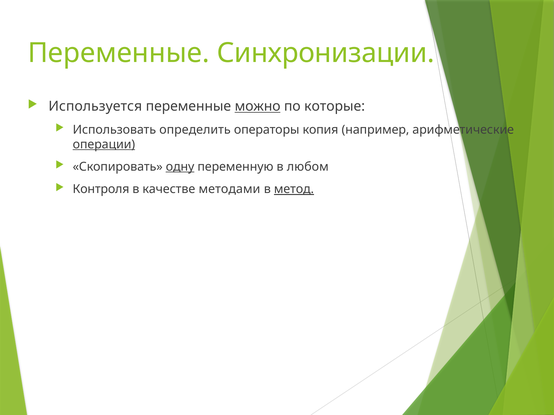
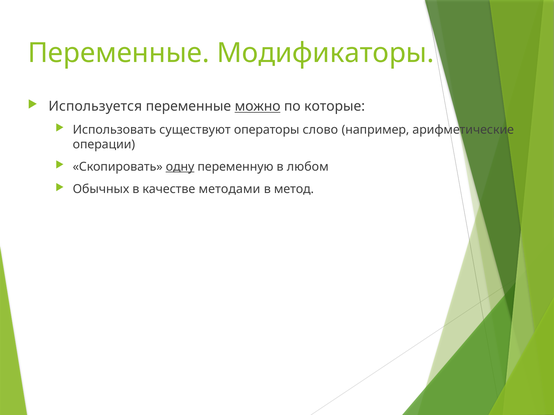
Синхронизации: Синхронизации -> Модификаторы (326, 53)
определить: определить -> существуют (195, 130)
копия: копия -> слово (320, 130)
операции underline: present -> none (104, 145)
Контроля: Контроля -> Обычных (101, 189)
метод underline: present -> none (294, 189)
